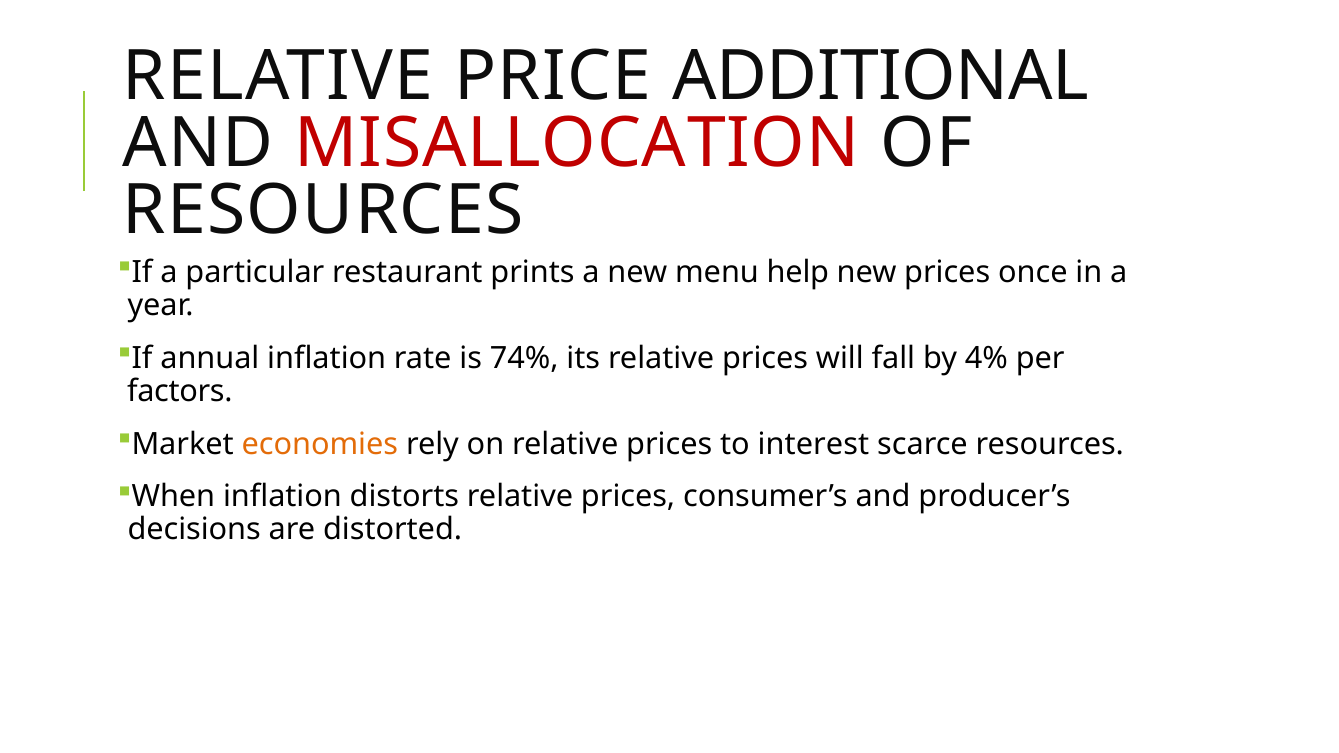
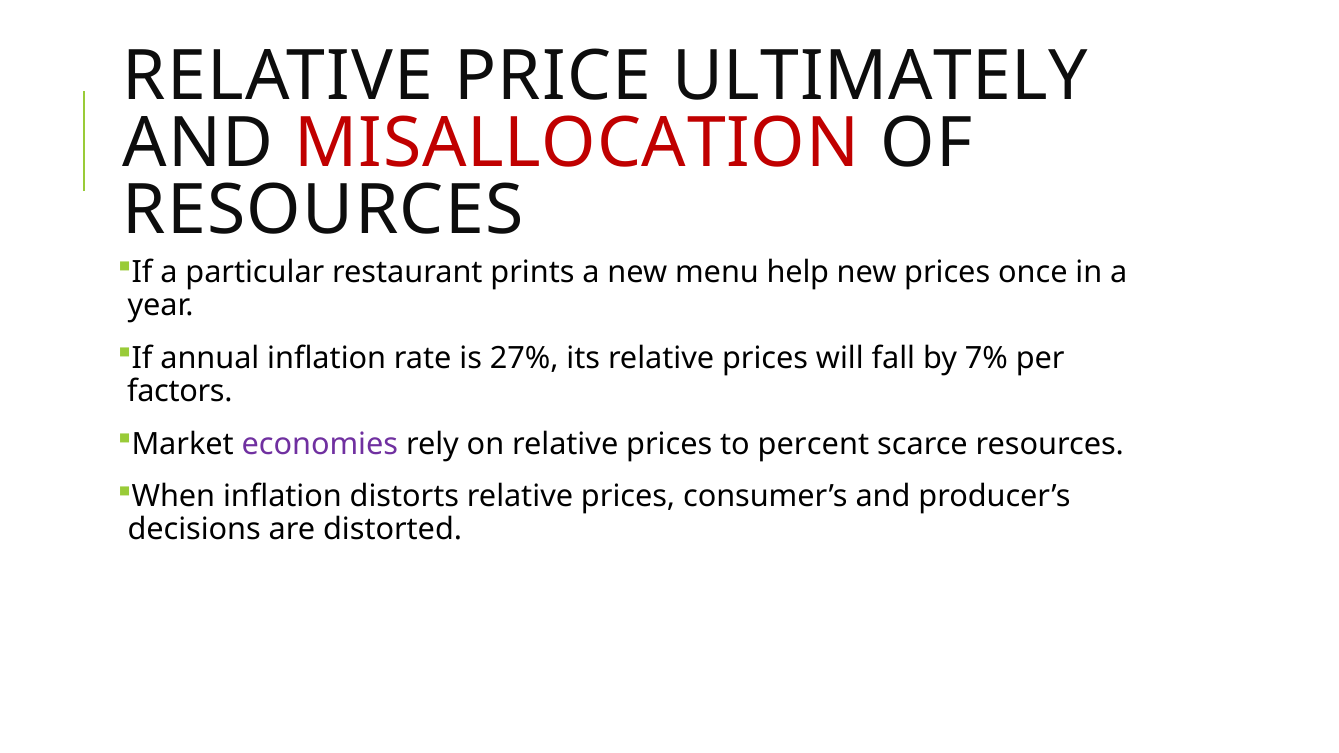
ADDITIONAL: ADDITIONAL -> ULTIMATELY (880, 77)
74%: 74% -> 27% (524, 358)
4%: 4% -> 7% (986, 358)
economies colour: orange -> purple (320, 444)
interest: interest -> percent (813, 444)
